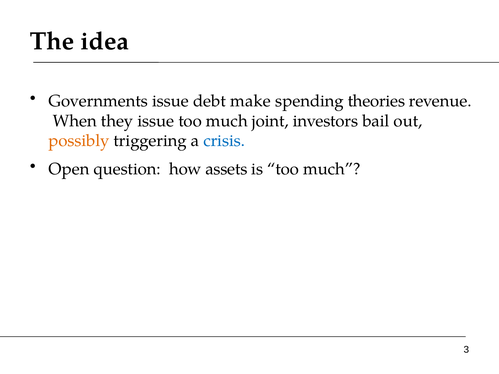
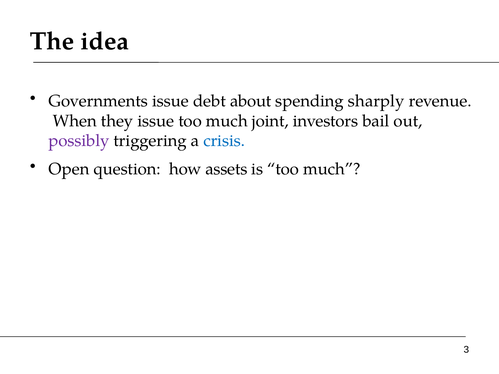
make: make -> about (251, 101)
theories: theories -> sharply (376, 101)
possibly colour: orange -> purple (79, 141)
